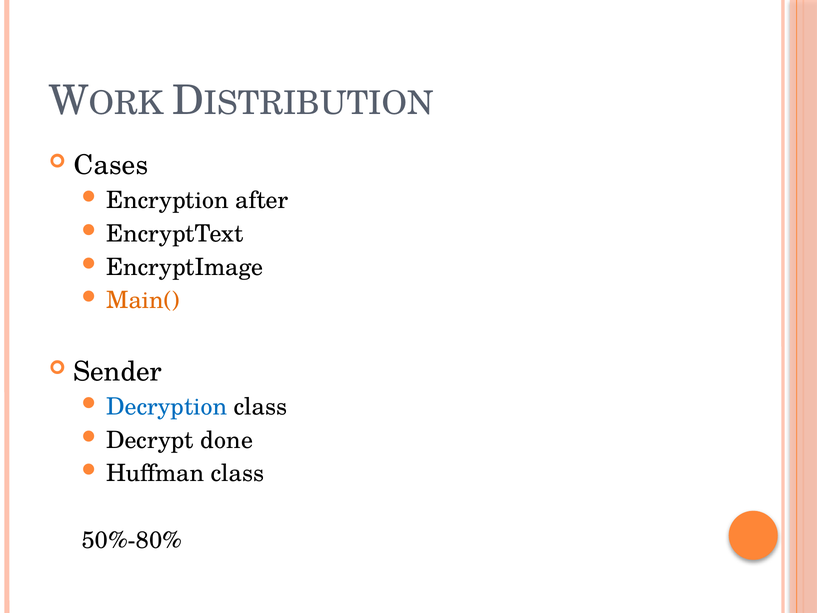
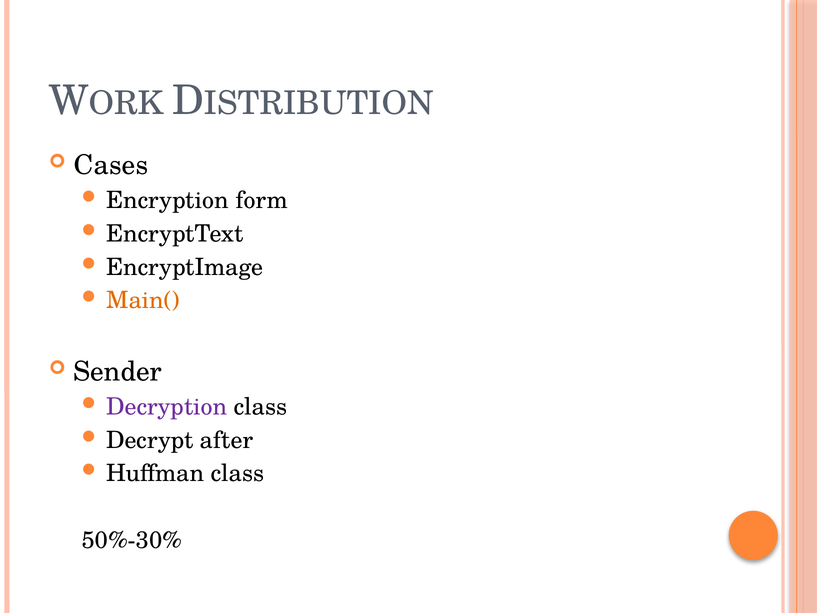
after: after -> form (262, 200)
Decryption colour: blue -> purple (167, 407)
done: done -> after (227, 440)
50%-80%: 50%-80% -> 50%-30% (132, 540)
